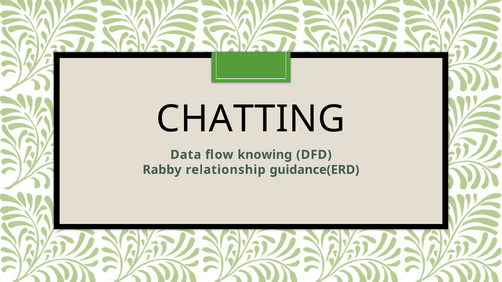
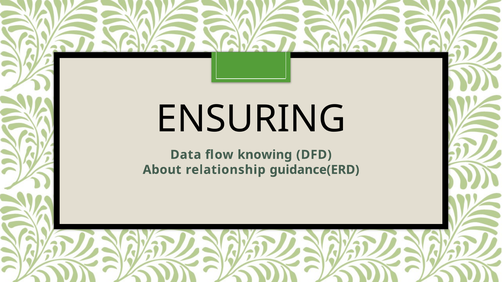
CHATTING: CHATTING -> ENSURING (251, 119)
Rabby: Rabby -> About (162, 170)
